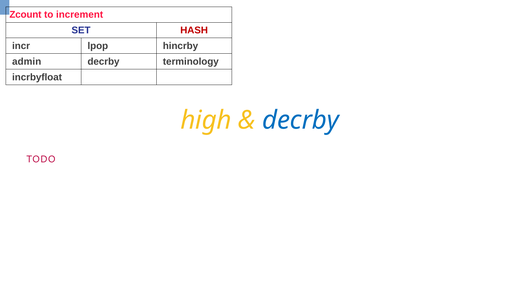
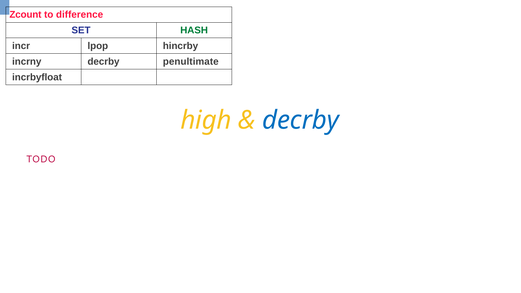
increment: increment -> difference (80, 15)
HASH colour: red -> green (194, 30)
admin: admin -> incrny (27, 62)
terminology: terminology -> penultimate (191, 62)
